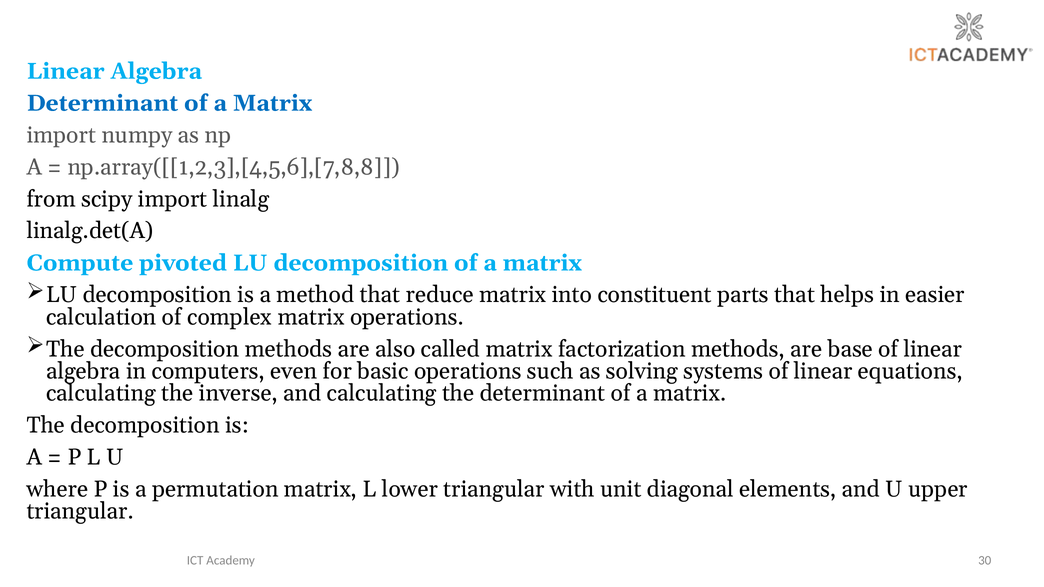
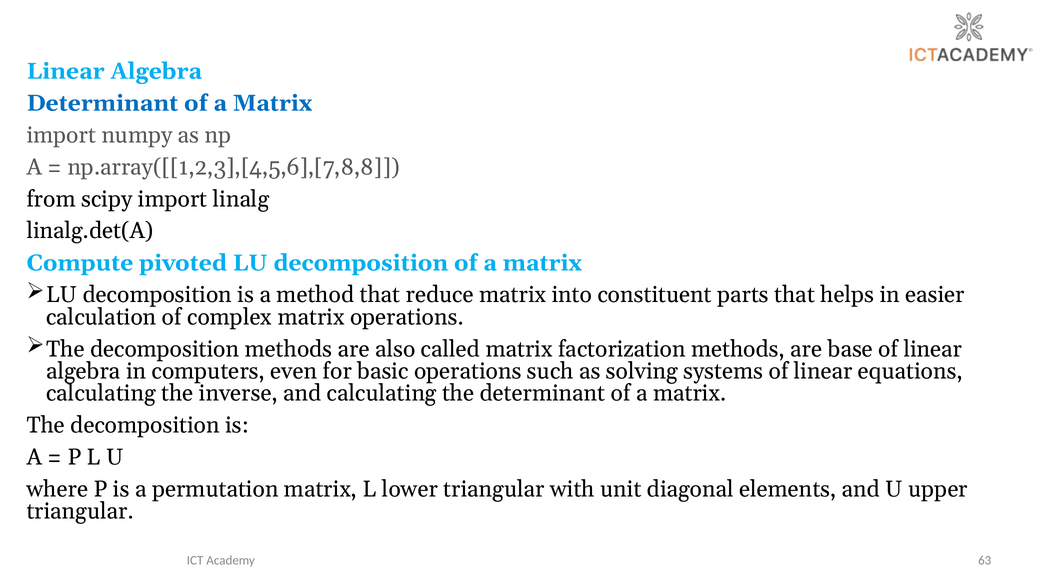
30: 30 -> 63 (985, 561)
